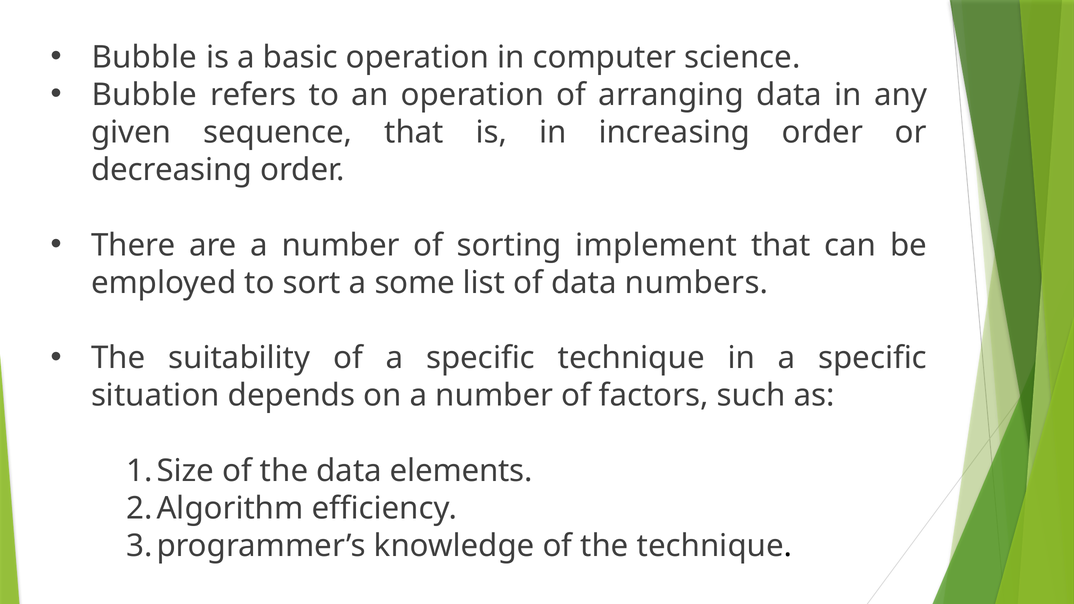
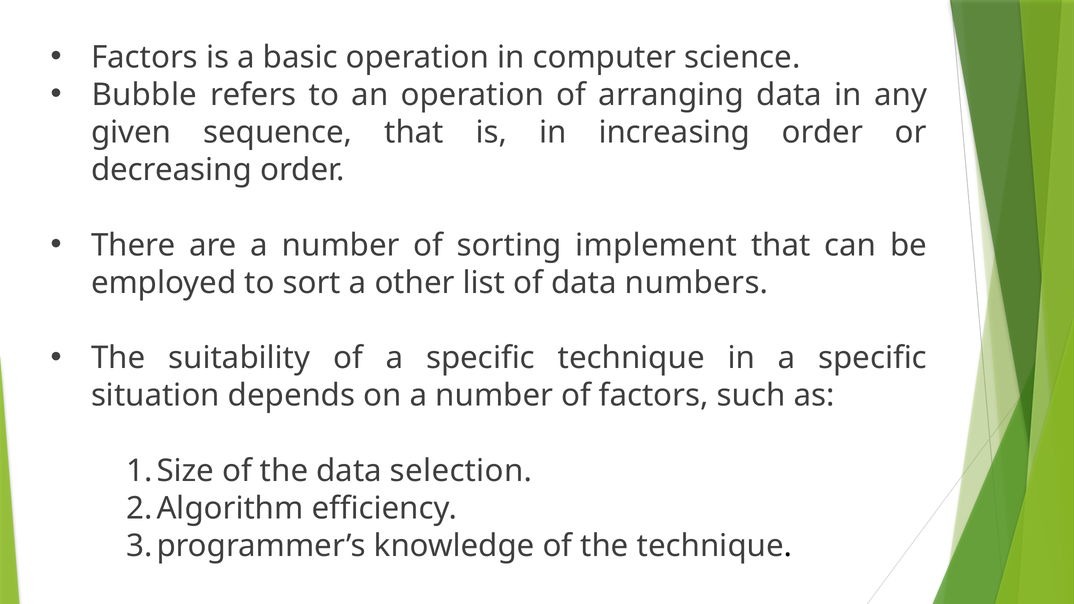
Bubble: Bubble -> Factors (145, 57)
some: some -> other (415, 283)
elements: elements -> selection (461, 471)
